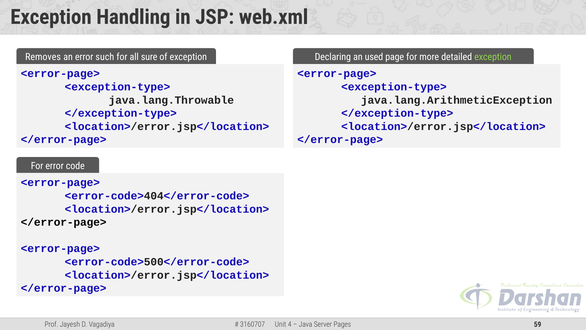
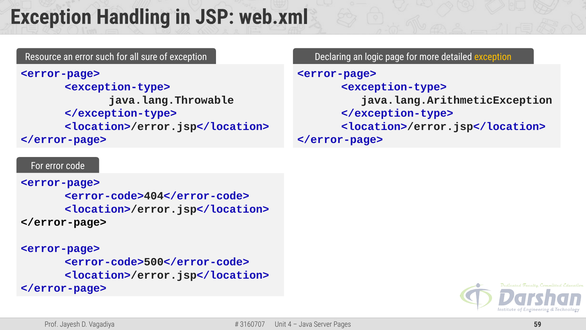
Removes: Removes -> Resource (43, 57)
used: used -> logic (374, 57)
exception colour: light green -> yellow (493, 57)
